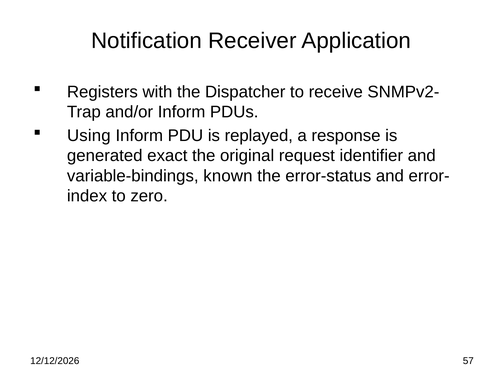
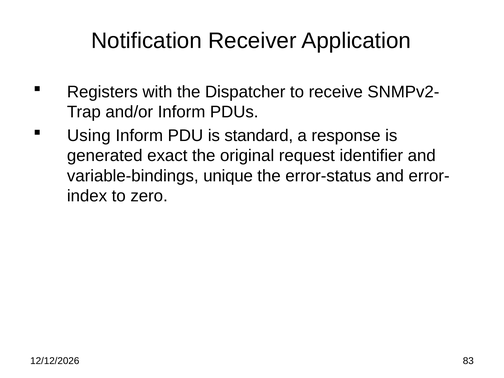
replayed: replayed -> standard (259, 136)
known: known -> unique (228, 176)
57: 57 -> 83 (468, 361)
